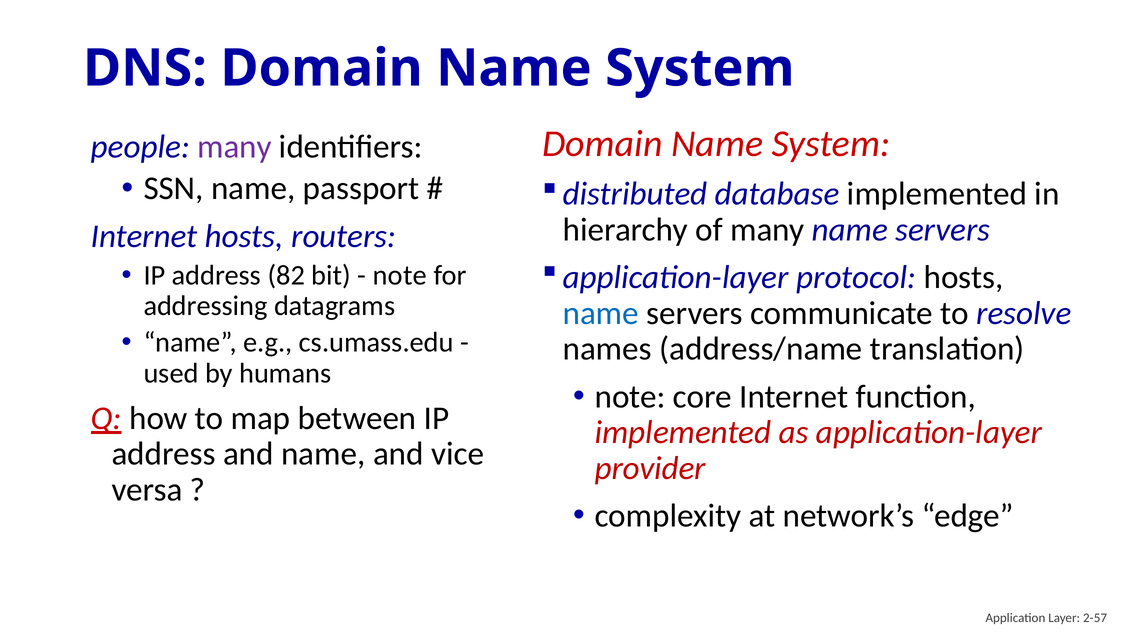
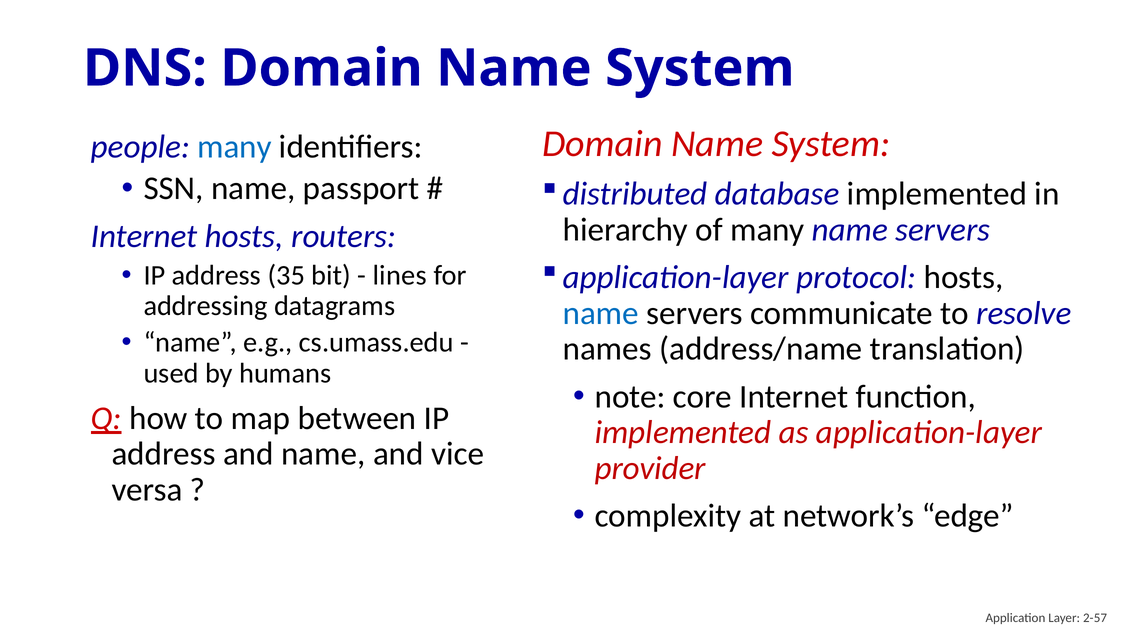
many colour: purple -> blue (234, 147)
82: 82 -> 35 (286, 276)
note: note -> lines (400, 276)
